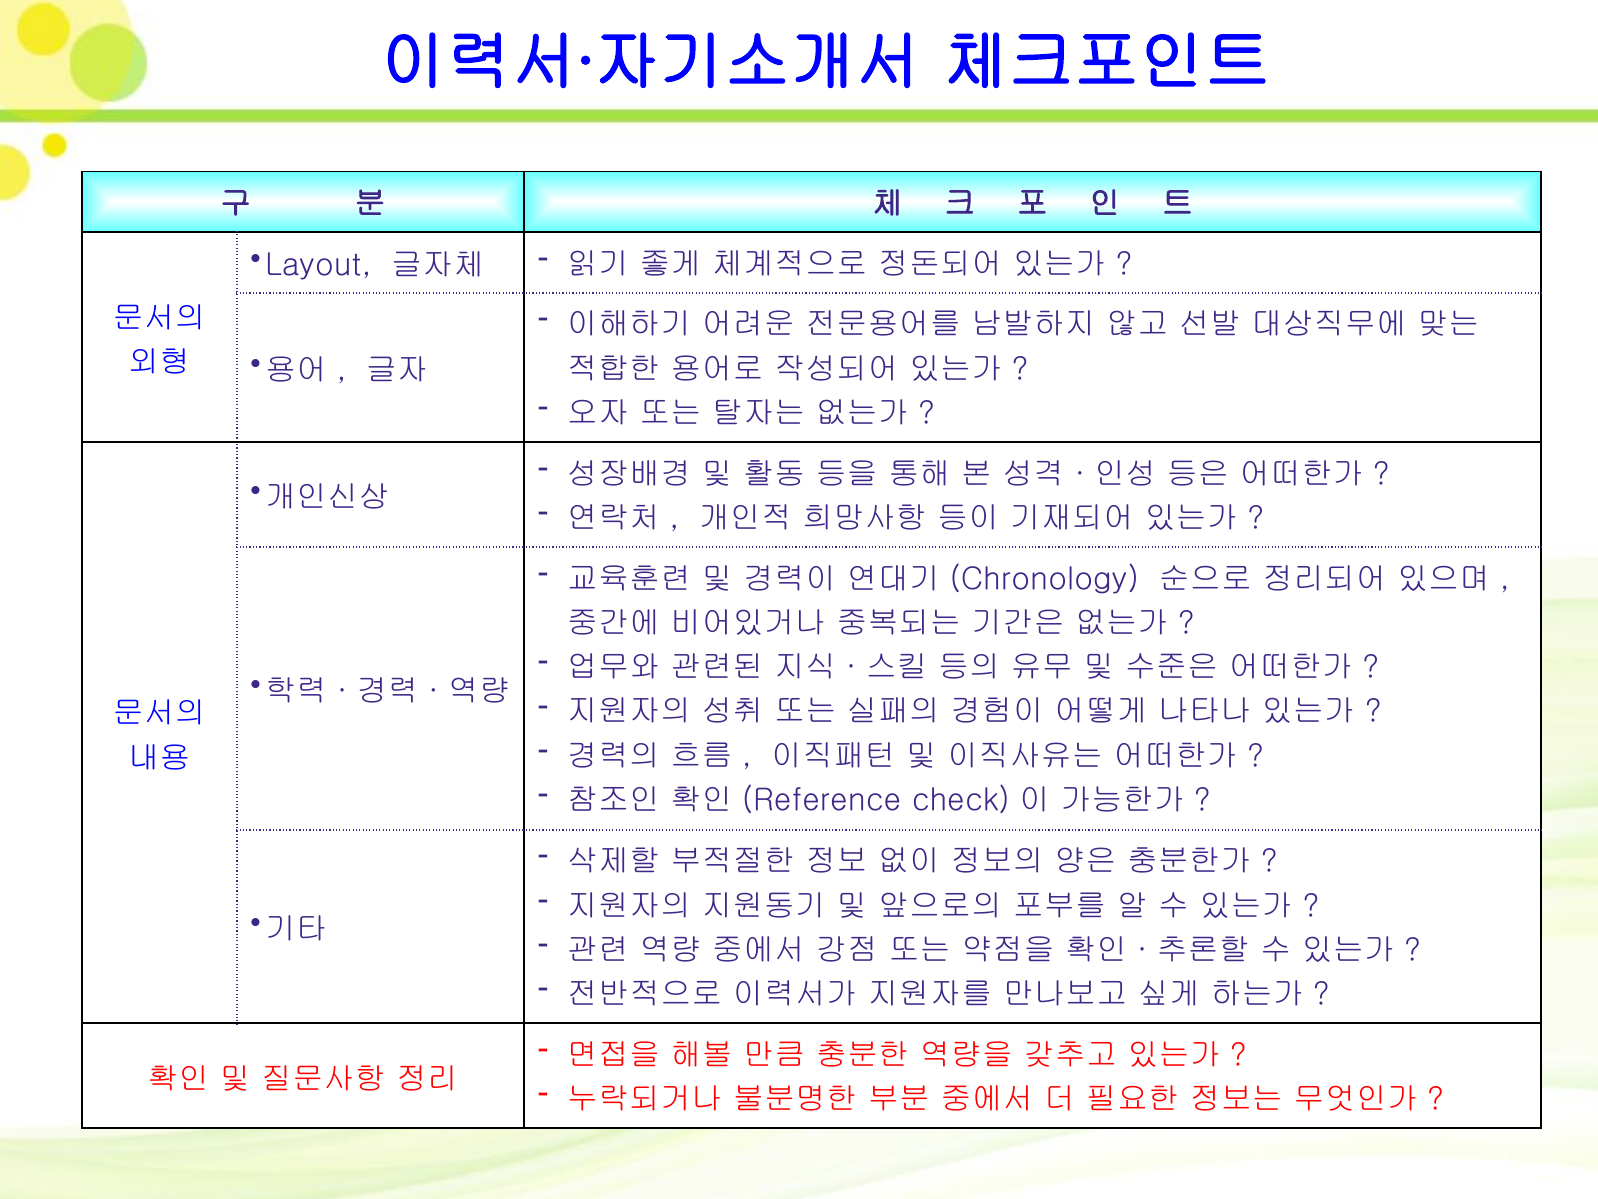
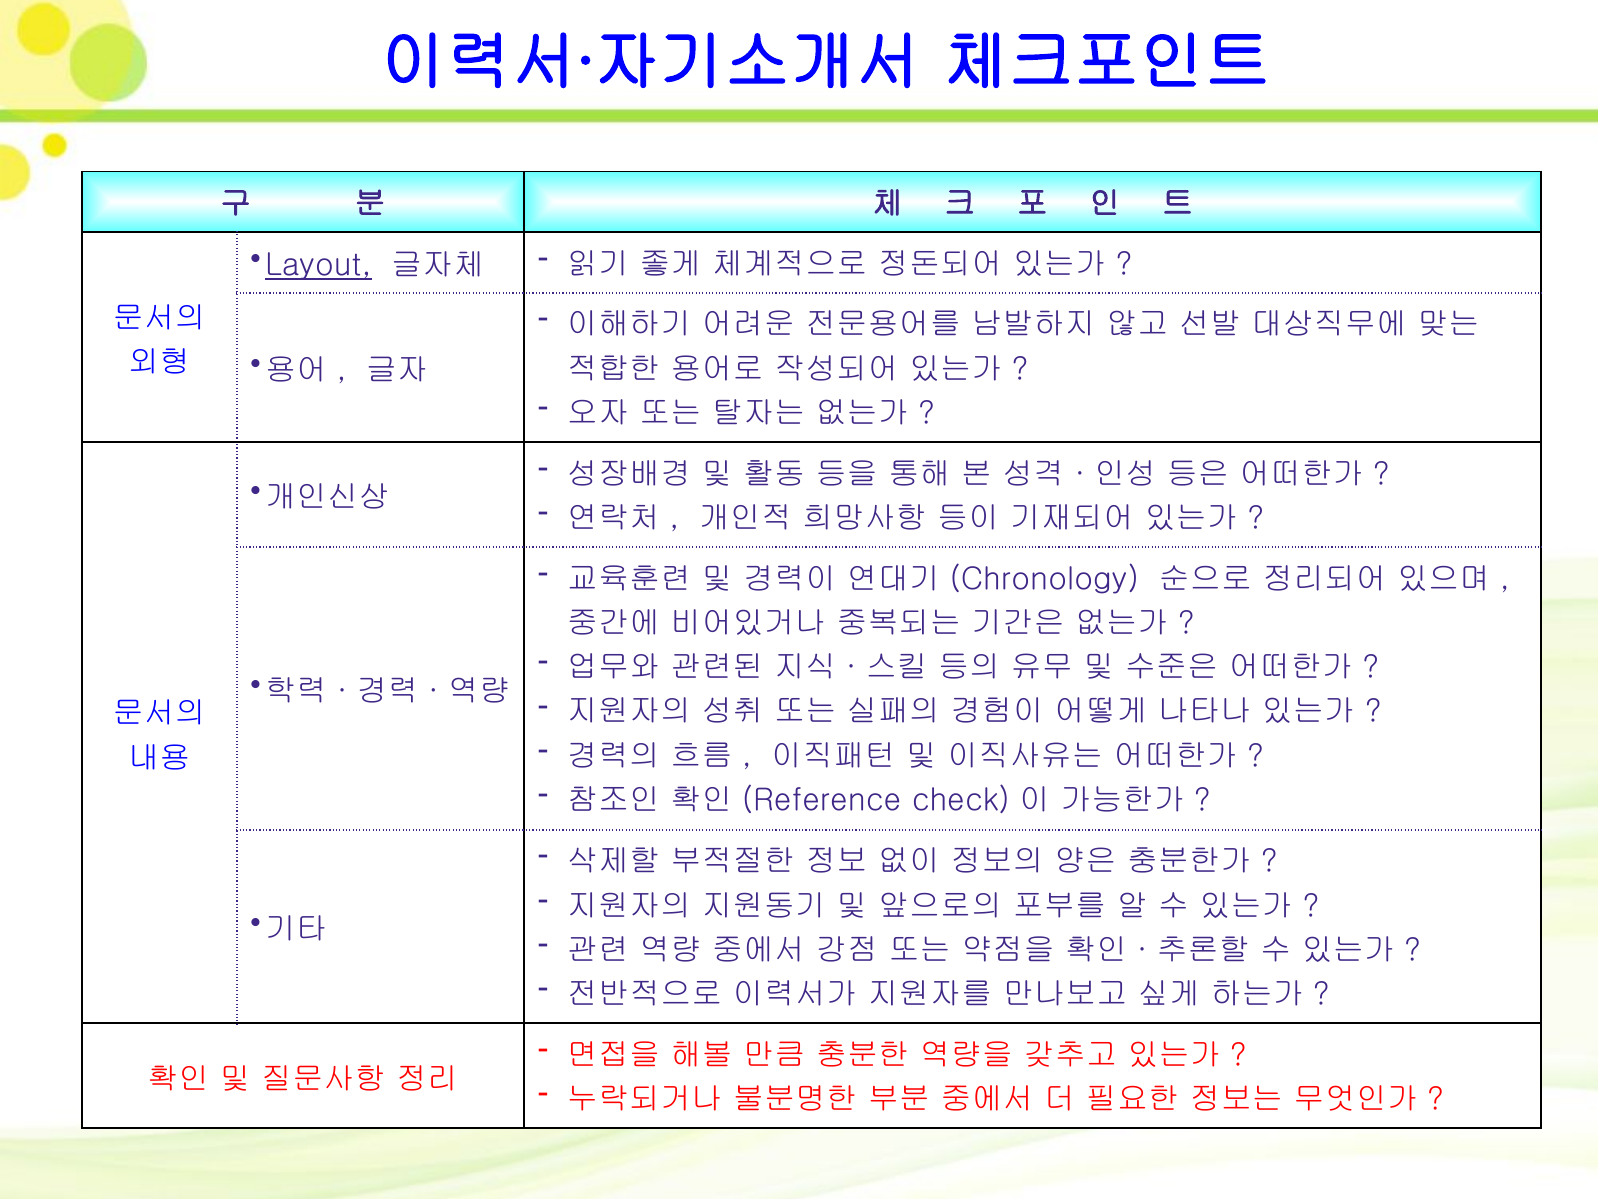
Layout underline: none -> present (318, 265)
